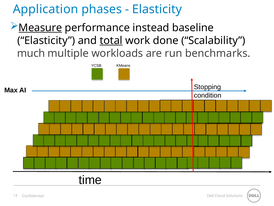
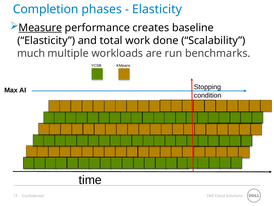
Application: Application -> Completion (46, 9)
instead: instead -> creates (151, 28)
total underline: present -> none (111, 40)
